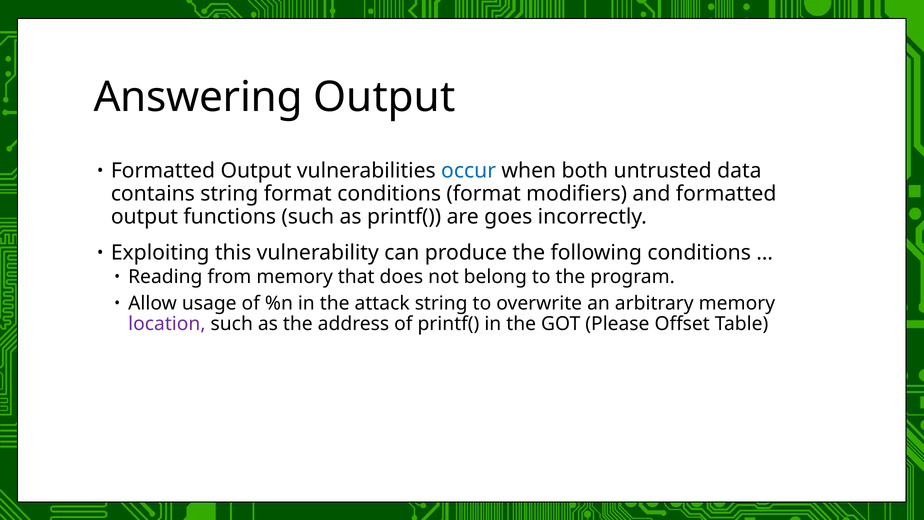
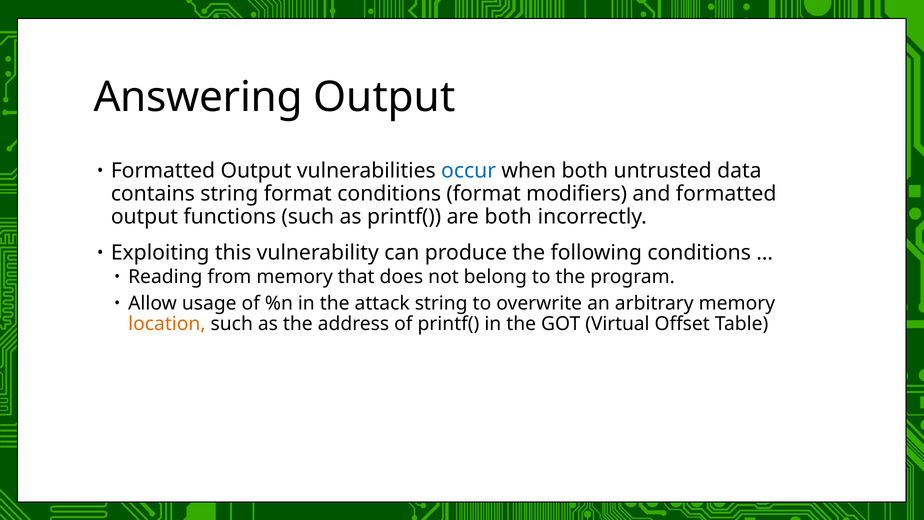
are goes: goes -> both (508, 216)
location colour: purple -> orange (167, 324)
Please: Please -> Virtual (617, 324)
